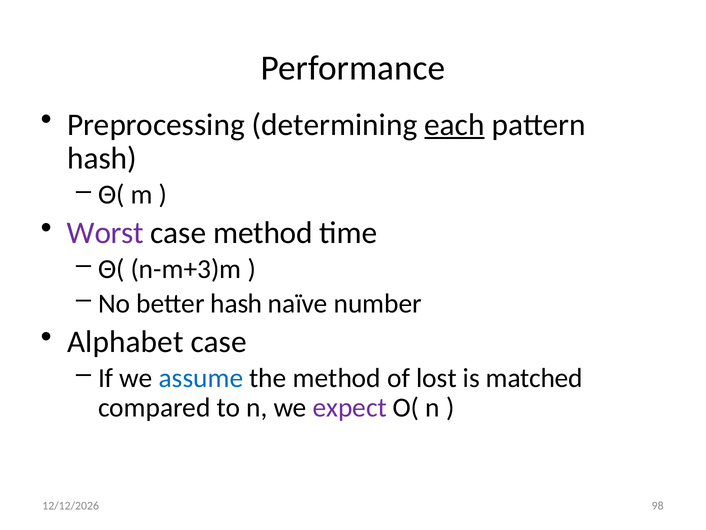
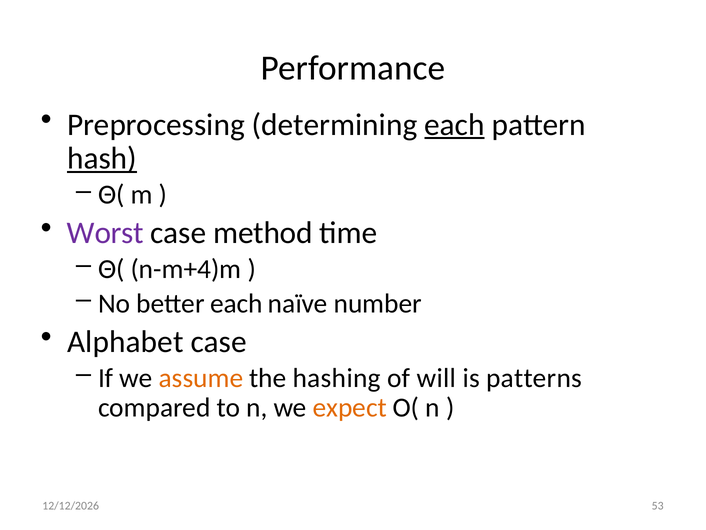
hash underline: none -> present (102, 158)
n-m+3)m: n-m+3)m -> n-m+4)m (186, 269)
better hash: hash -> each (236, 303)
assume colour: blue -> orange (201, 378)
the method: method -> hashing (337, 378)
lost: lost -> will (436, 378)
matched: matched -> patterns (534, 378)
expect colour: purple -> orange (350, 407)
98: 98 -> 53 (658, 506)
